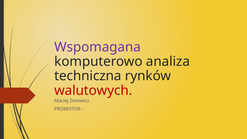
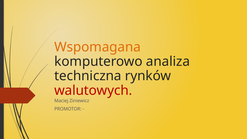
Wspomagana colour: purple -> orange (98, 47)
